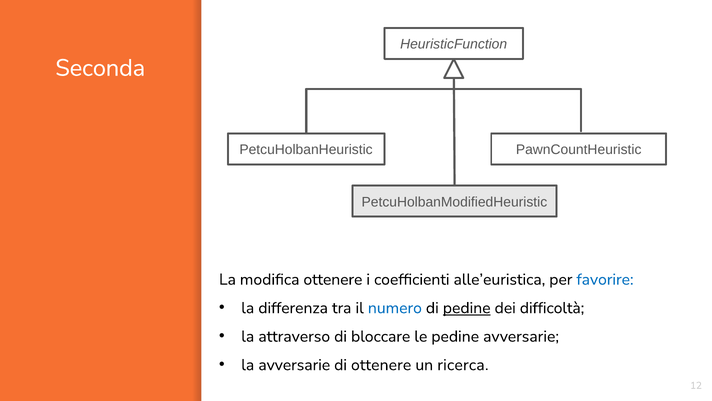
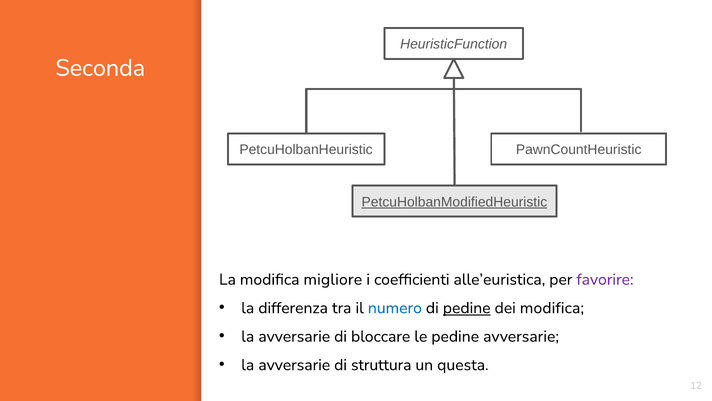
PetcuHolbanModifiedHeuristic underline: none -> present (454, 202)
modifica ottenere: ottenere -> migliore (333, 279)
favorire colour: blue -> purple (605, 279)
dei difficoltà: difficoltà -> modifica (552, 308)
attraverso: attraverso -> avversarie (294, 336)
di ottenere: ottenere -> struttura (381, 365)
ricerca: ricerca -> questa (463, 365)
